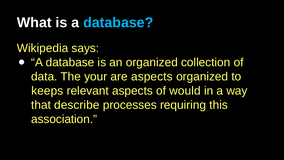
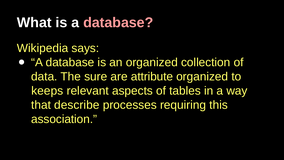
database colour: light blue -> pink (118, 23)
your: your -> sure (96, 76)
are aspects: aspects -> attribute (152, 76)
would: would -> tables (185, 91)
